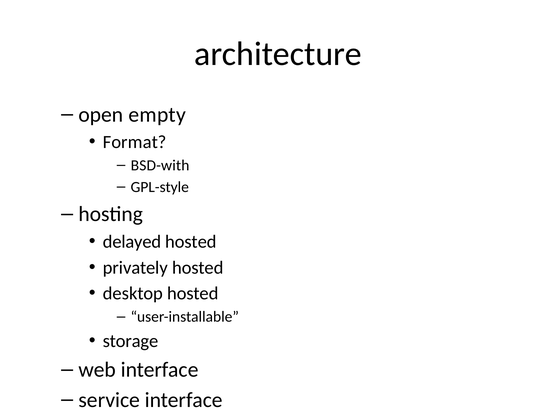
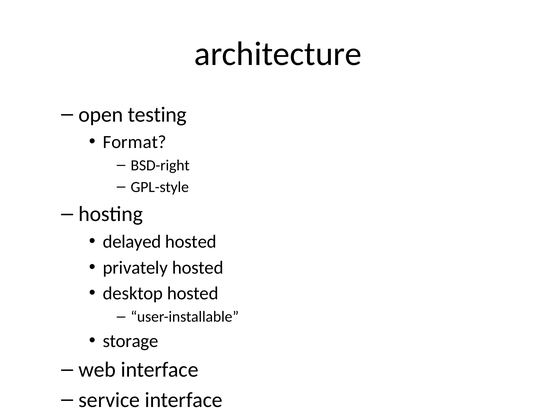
empty: empty -> testing (157, 115)
BSD-with: BSD-with -> BSD-right (160, 165)
